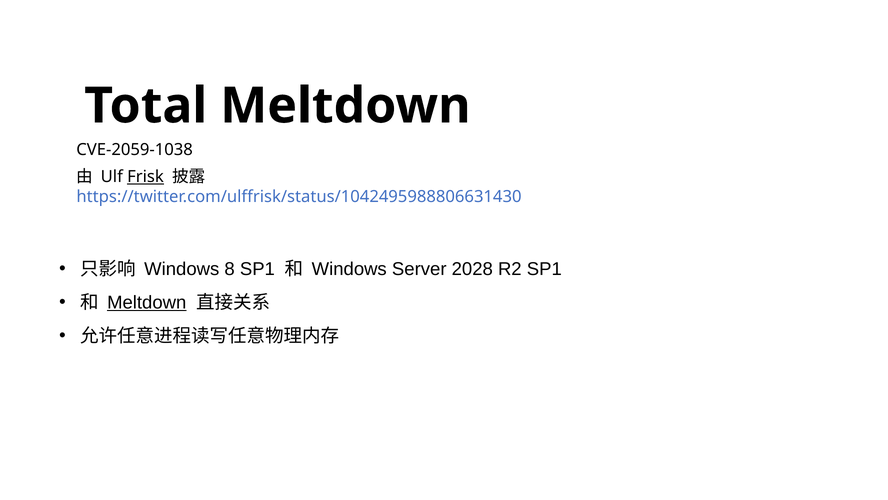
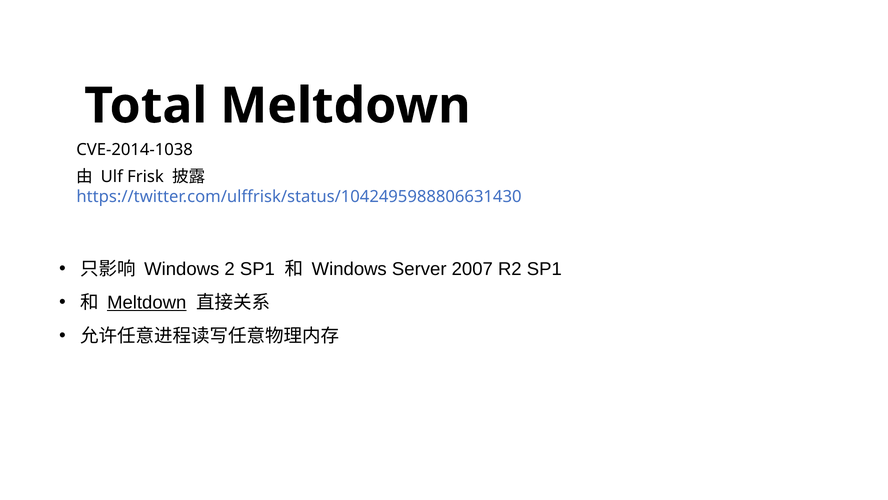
CVE-2059-1038: CVE-2059-1038 -> CVE-2014-1038 (135, 150)
Frisk underline: present -> none (145, 176)
8: 8 -> 2 (230, 269)
2028: 2028 -> 2007 (472, 269)
